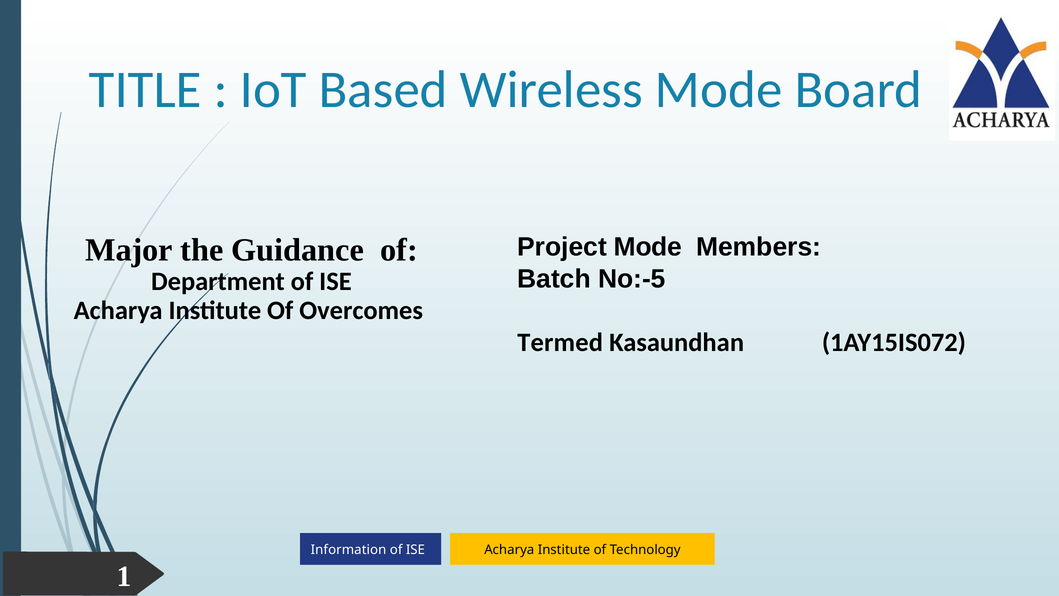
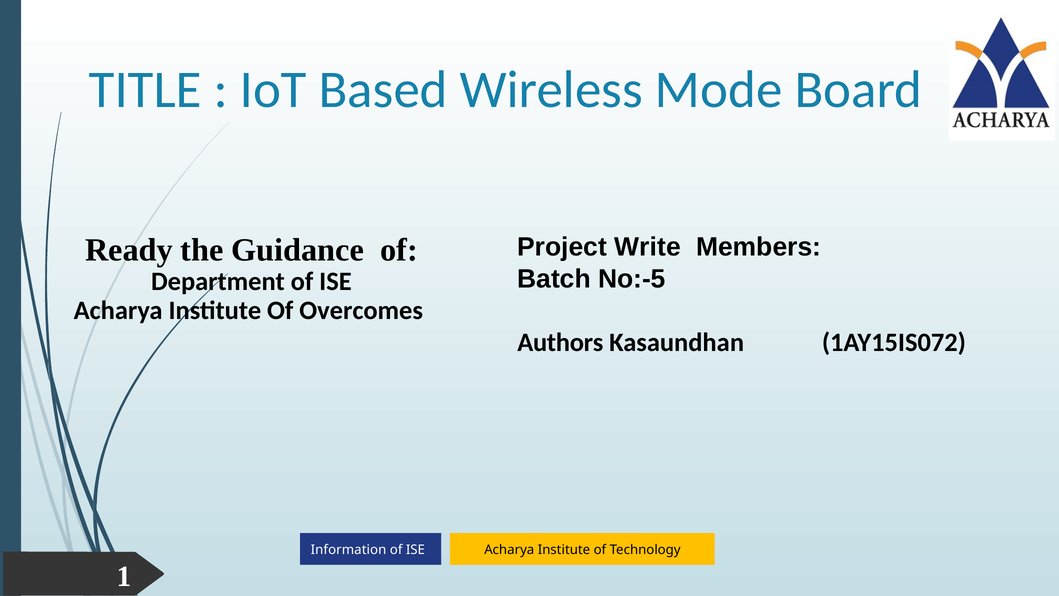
Project Mode: Mode -> Write (648, 247)
Major: Major -> Ready (129, 250)
Termed: Termed -> Authors (560, 342)
